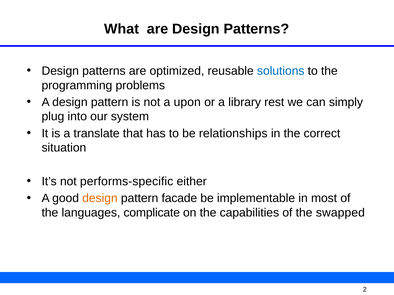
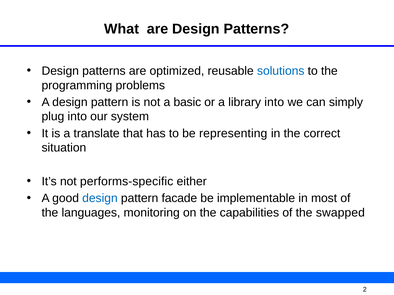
upon: upon -> basic (187, 102)
library rest: rest -> into (274, 102)
relationships: relationships -> representing (233, 134)
design colour: orange -> blue (100, 199)
complicate: complicate -> monitoring (152, 213)
